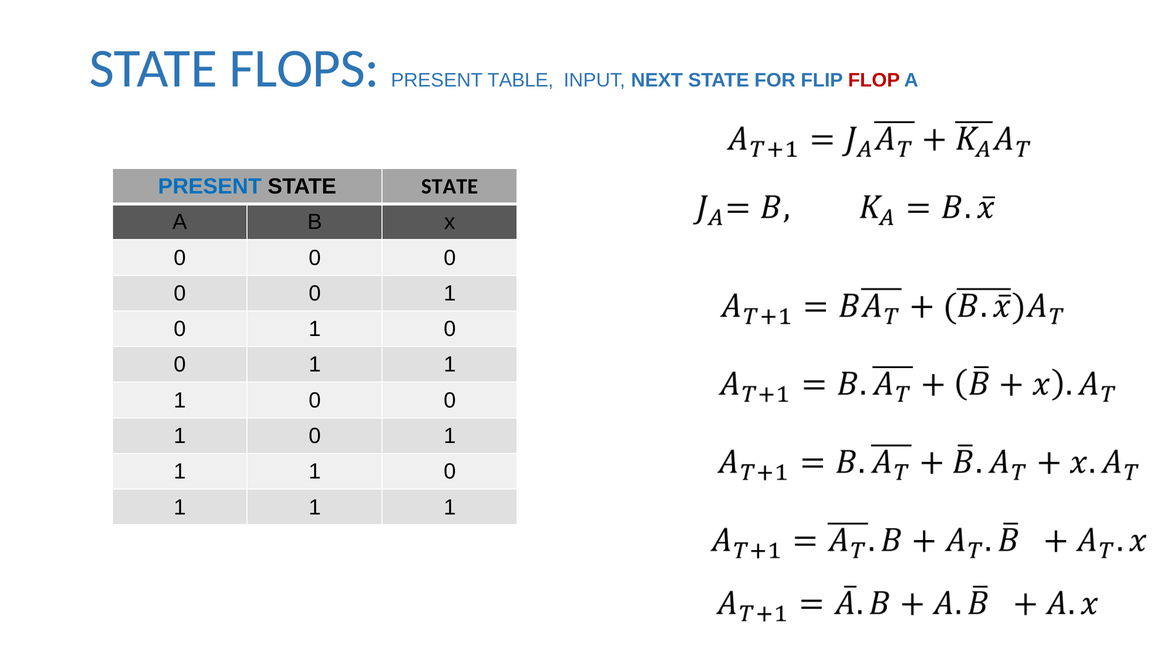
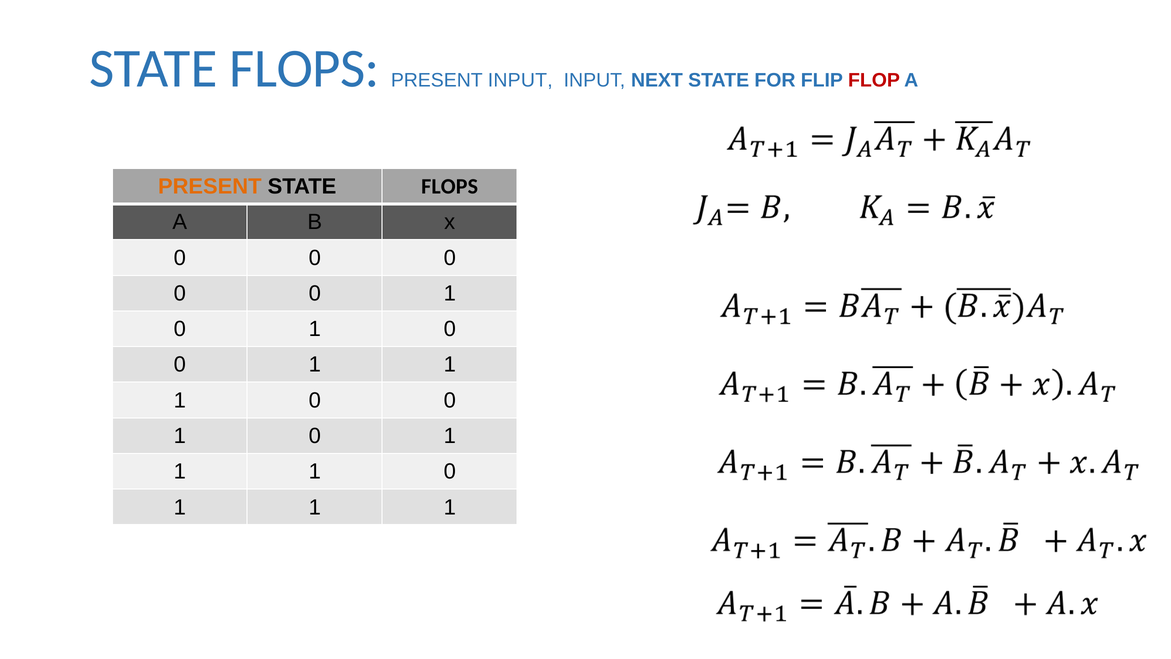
PRESENT TABLE: TABLE -> INPUT (520, 80)
PRESENT colour: blue -> orange (210, 186)
STATE: STATE -> FLOPS (450, 186)
